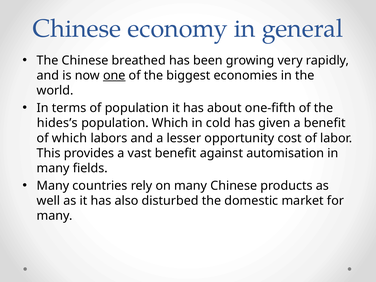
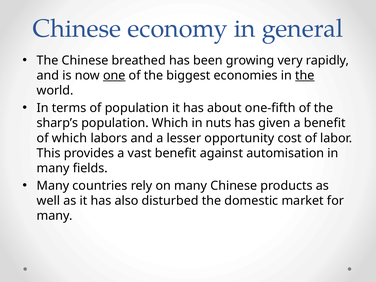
the underline: none -> present (305, 75)
hides’s: hides’s -> sharp’s (57, 123)
cold: cold -> nuts (218, 123)
